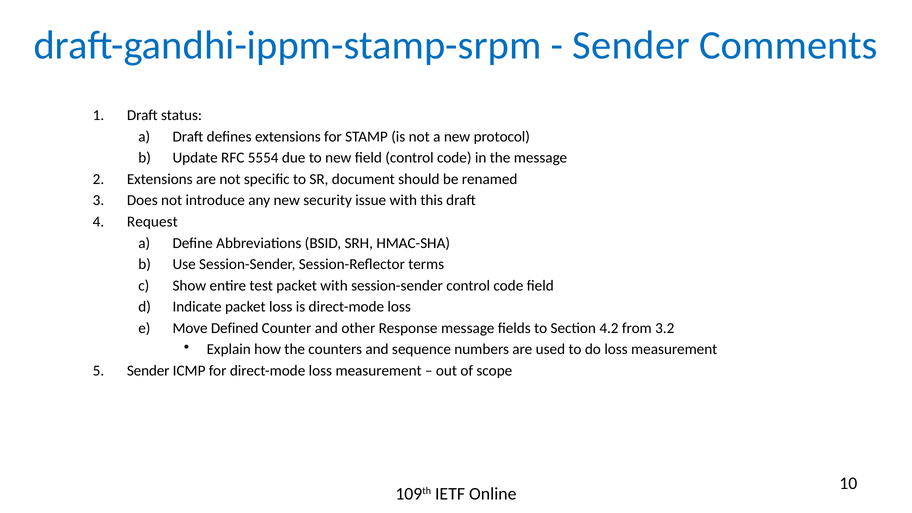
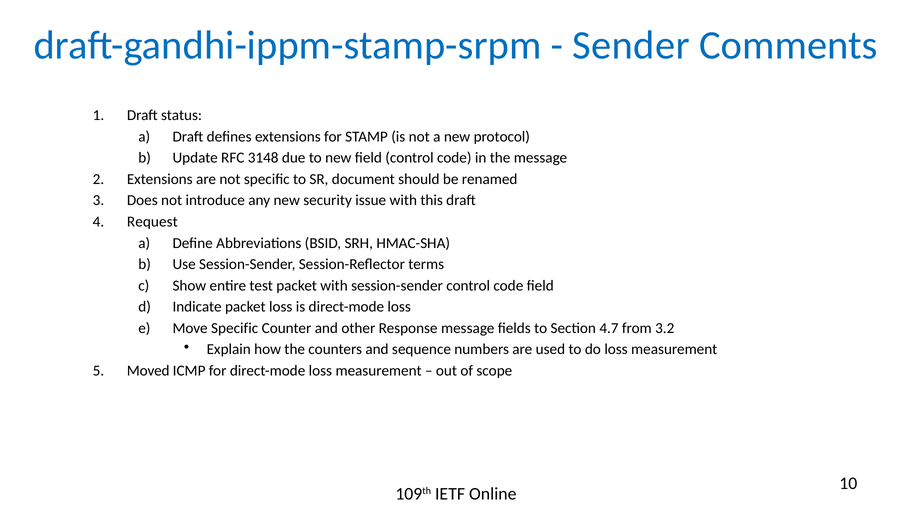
5554: 5554 -> 3148 (263, 158)
Move Defined: Defined -> Specific (235, 328)
4.2: 4.2 -> 4.7 (609, 328)
Sender: Sender -> Moved (148, 371)
